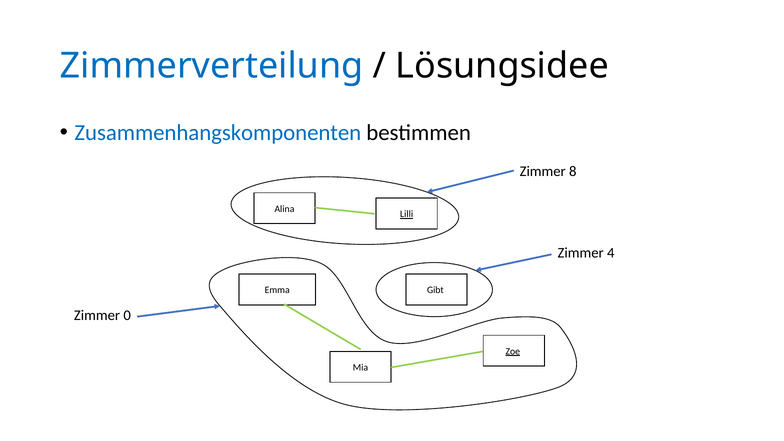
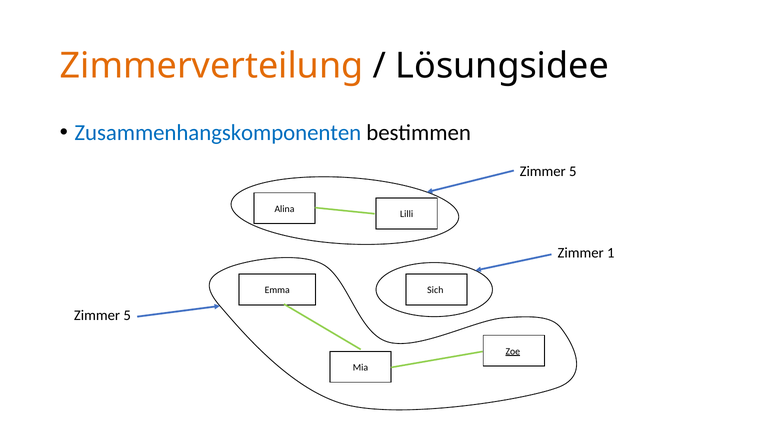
Zimmerverteilung colour: blue -> orange (212, 66)
8: 8 -> 5 (573, 171)
Lilli underline: present -> none (407, 214)
4: 4 -> 1 (611, 253)
Gibt: Gibt -> Sich (435, 290)
0: 0 -> 5 (127, 316)
